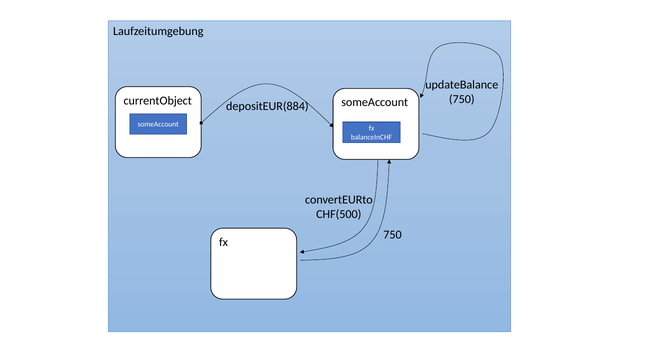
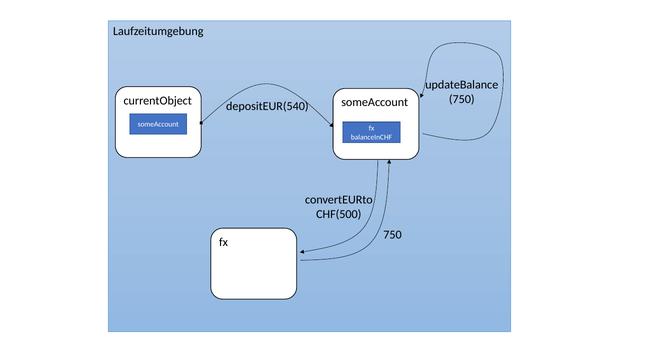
depositEUR(884: depositEUR(884 -> depositEUR(540 (267, 106)
